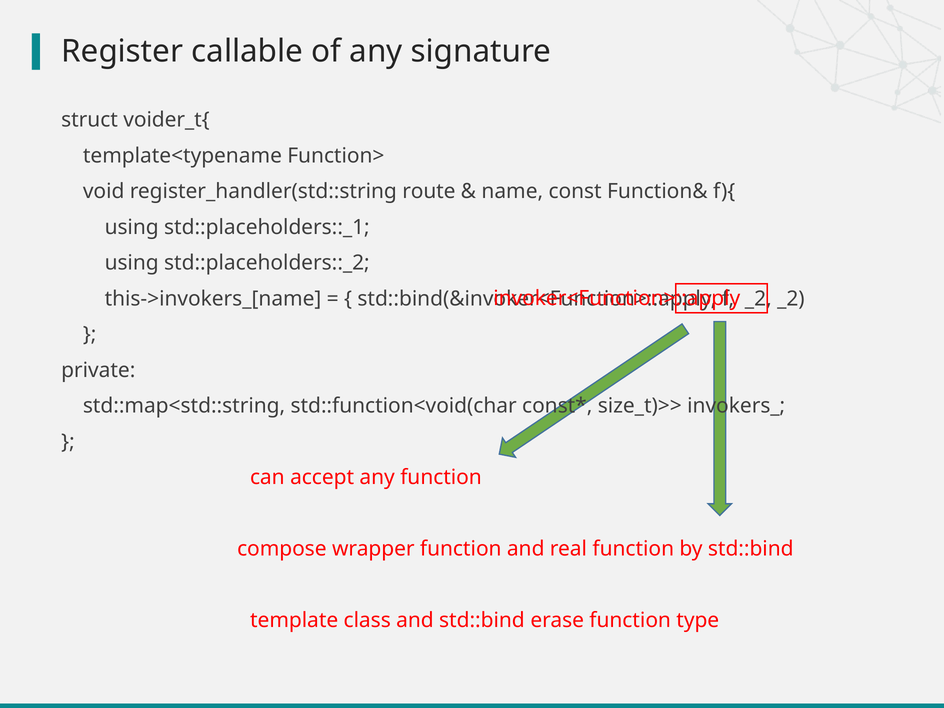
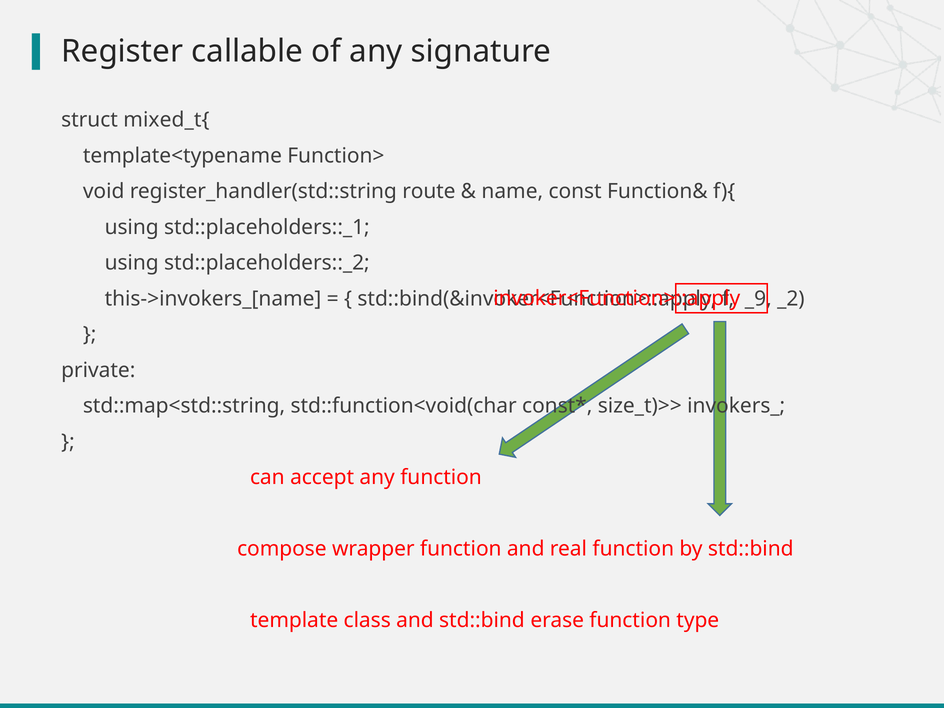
voider_t{: voider_t{ -> mixed_t{ (166, 120)
_2: _2 -> _9 (758, 299)
